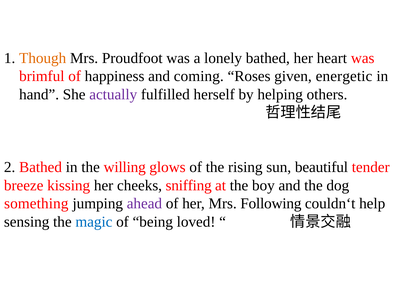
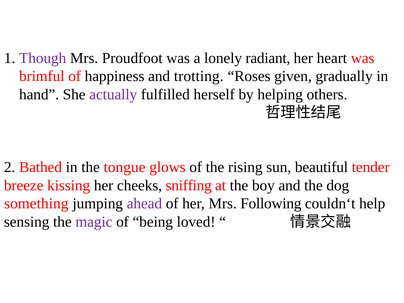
Though colour: orange -> purple (43, 58)
lonely bathed: bathed -> radiant (268, 58)
coming: coming -> trotting (199, 76)
energetic: energetic -> gradually (344, 76)
willing: willing -> tongue (125, 167)
magic colour: blue -> purple (94, 222)
